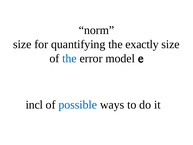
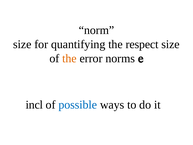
exactly: exactly -> respect (142, 44)
the colour: blue -> orange (69, 58)
model: model -> norms (120, 58)
